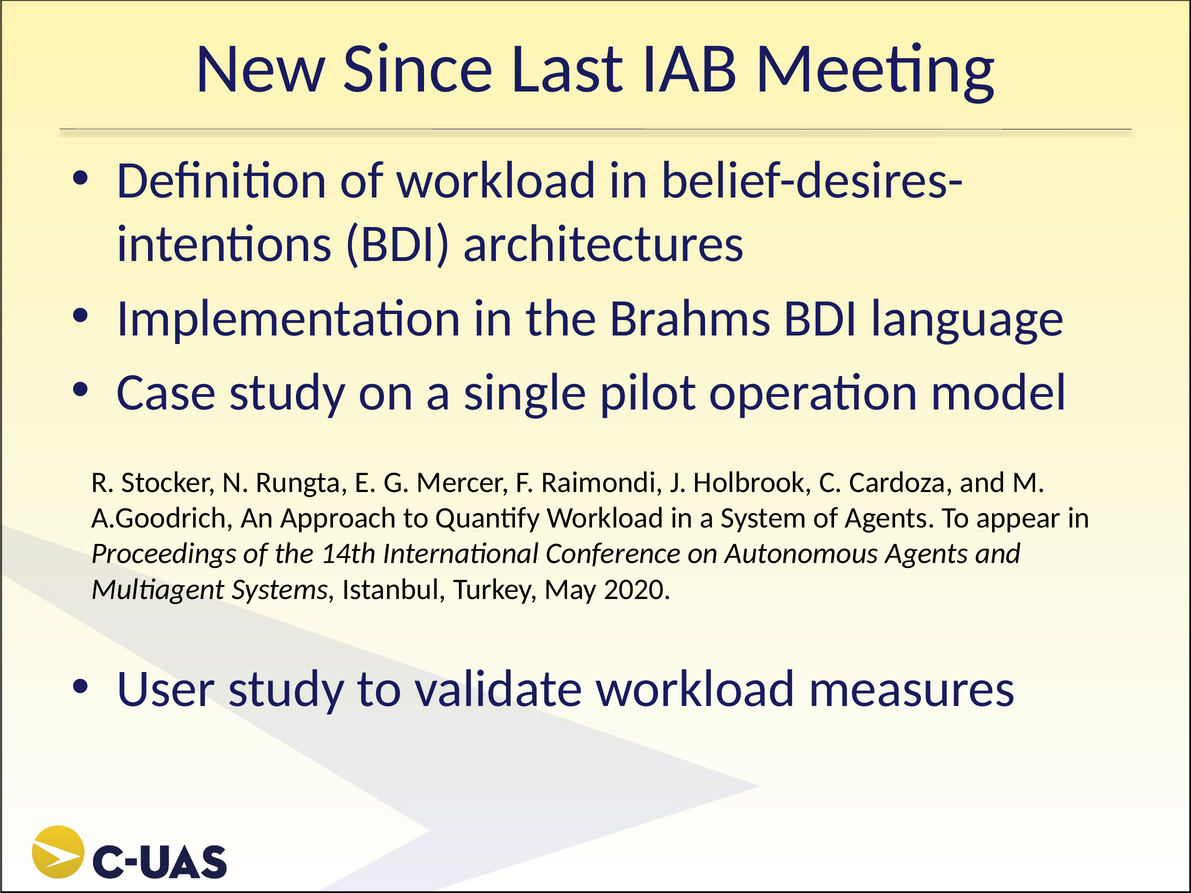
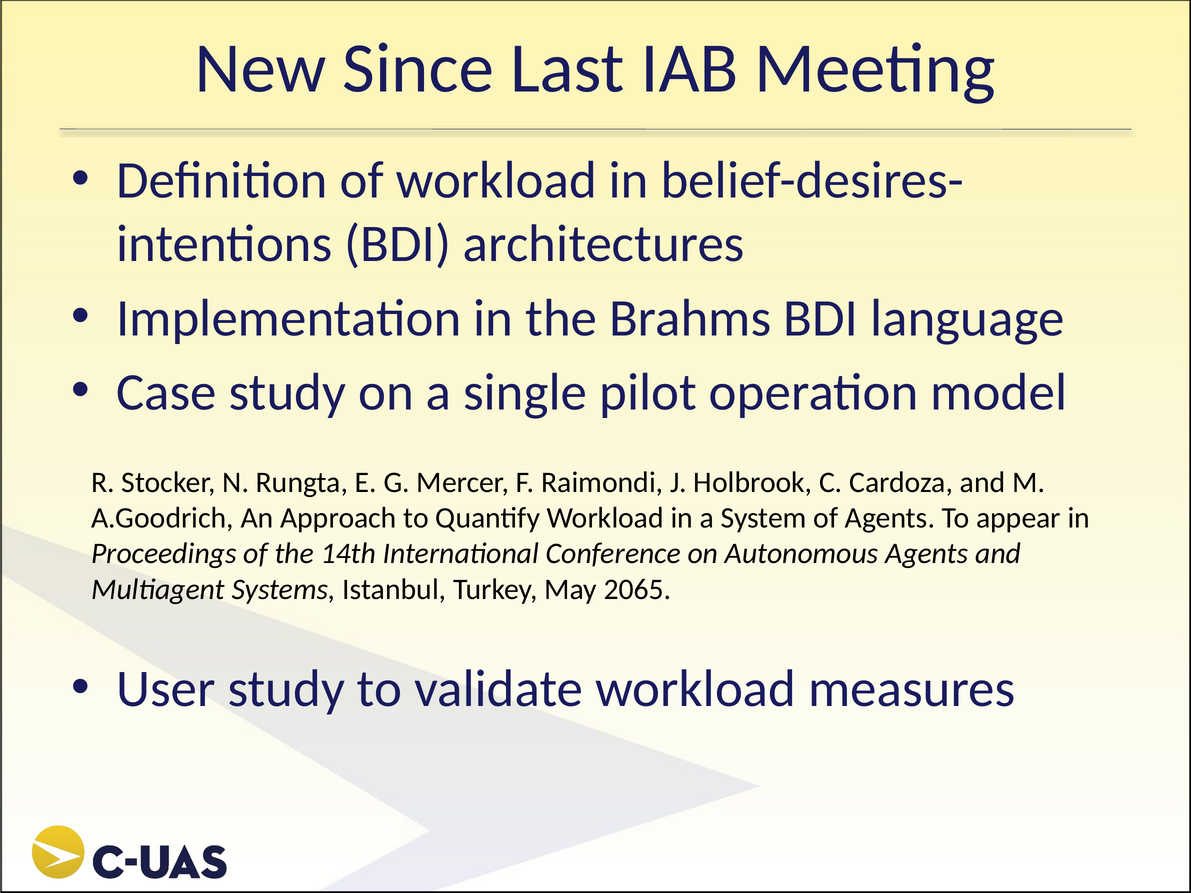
2020: 2020 -> 2065 (637, 590)
